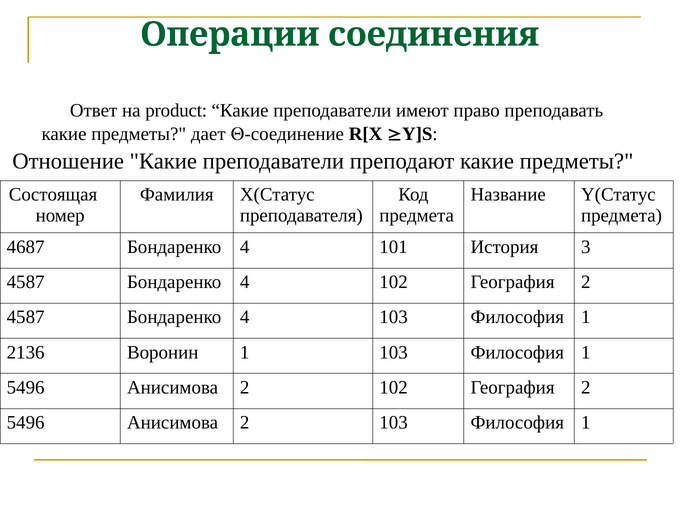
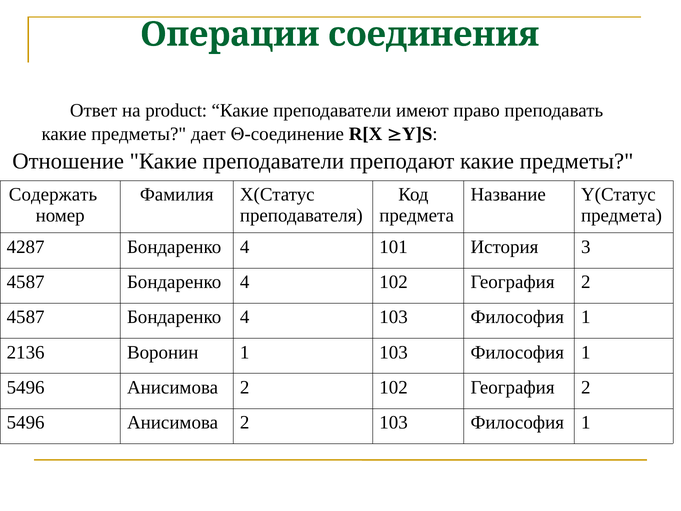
Состоящая: Состоящая -> Содержать (53, 194)
4687: 4687 -> 4287 (26, 247)
